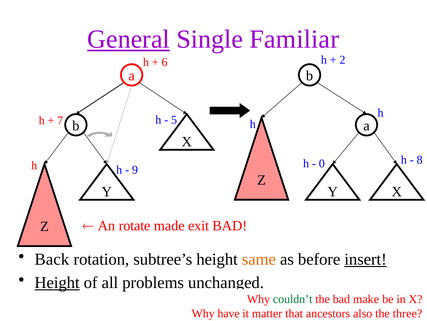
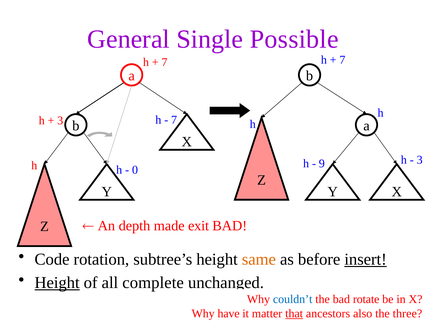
General underline: present -> none (129, 39)
Familiar: Familiar -> Possible (294, 39)
2: 2 -> 7 (342, 60)
6: 6 -> 7 (165, 62)
7: 7 -> 3 (60, 120)
5: 5 -> 7 (174, 120)
8: 8 -> 3 (420, 160)
0: 0 -> 9 (322, 163)
9: 9 -> 0 (135, 169)
rotate: rotate -> depth (134, 225)
Back: Back -> Code (52, 259)
problems: problems -> complete (153, 282)
couldn’t colour: green -> blue (293, 299)
make: make -> rotate (366, 299)
that underline: none -> present (294, 313)
